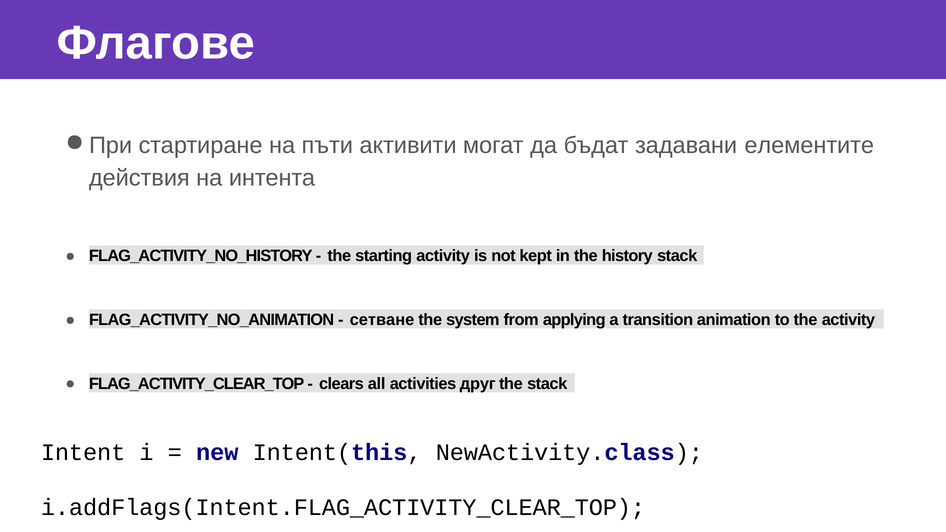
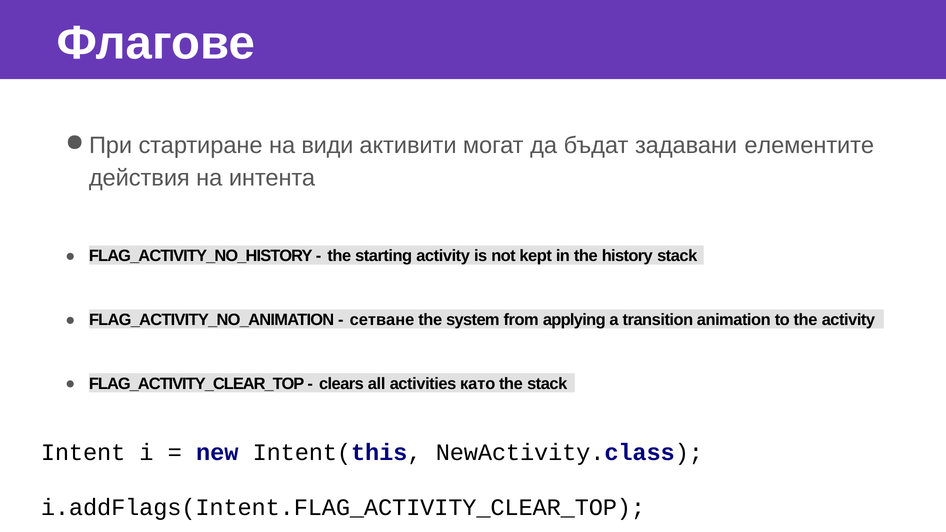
пъти: пъти -> види (327, 145)
друг: друг -> като (478, 384)
